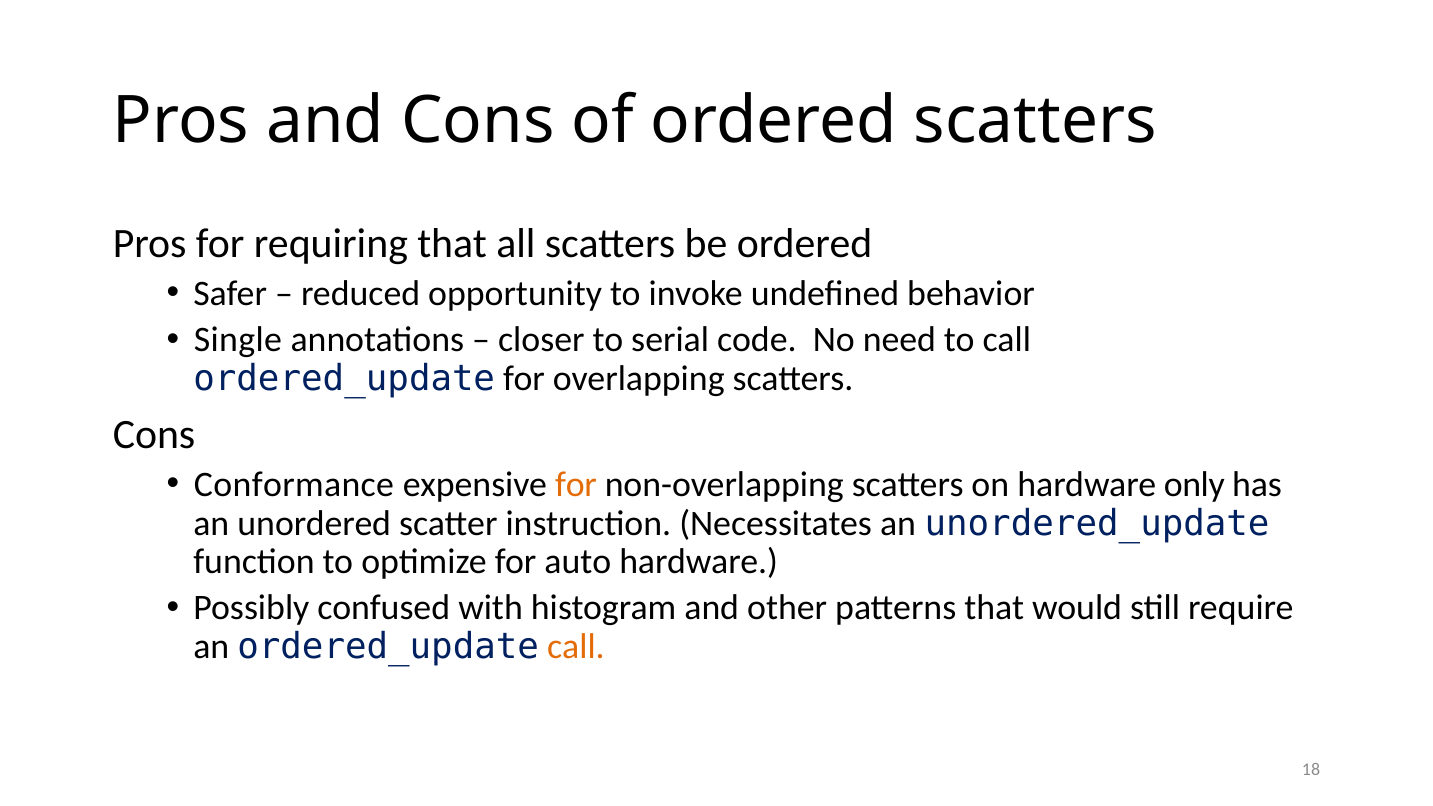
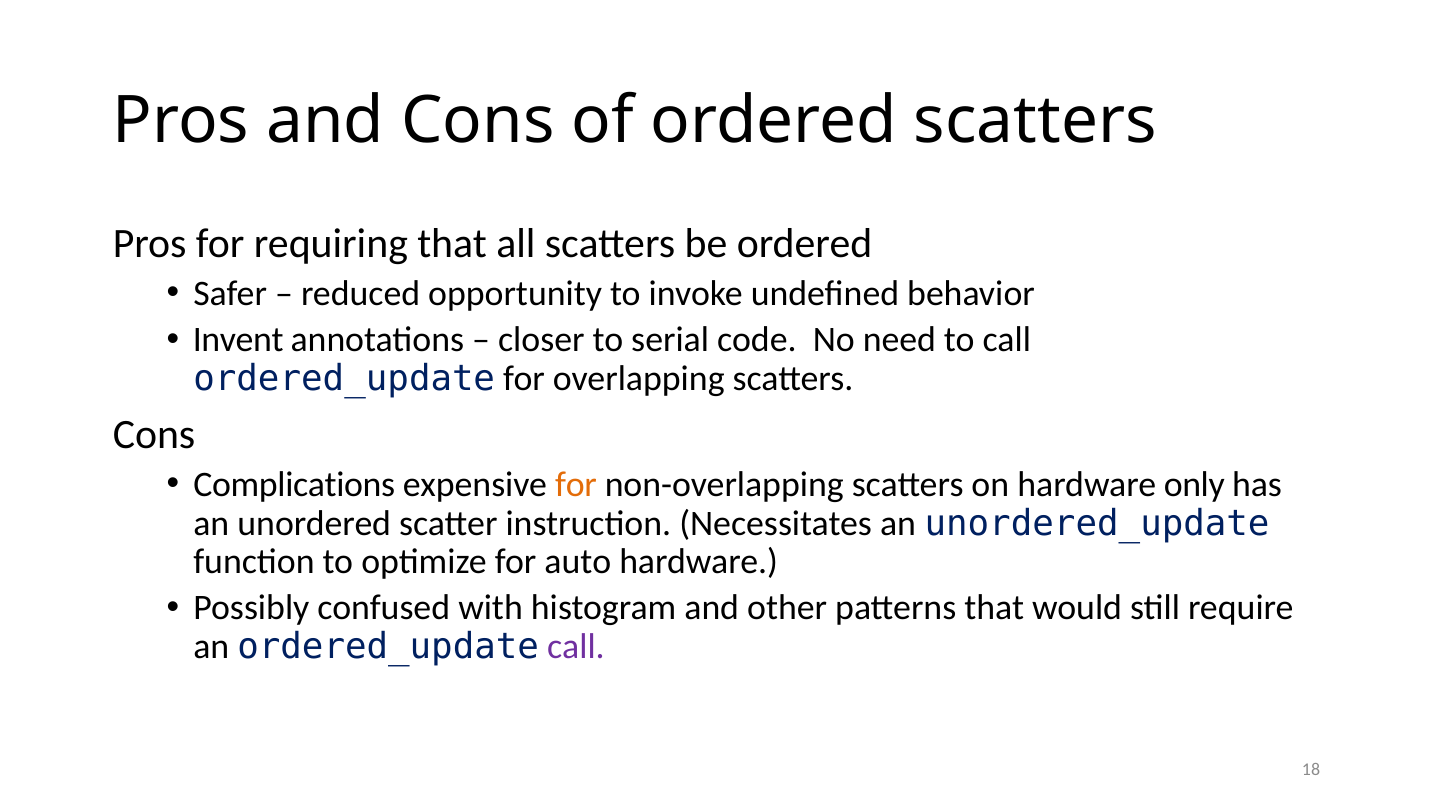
Single: Single -> Invent (238, 340)
Conformance: Conformance -> Complications (294, 485)
call colour: orange -> purple (576, 647)
